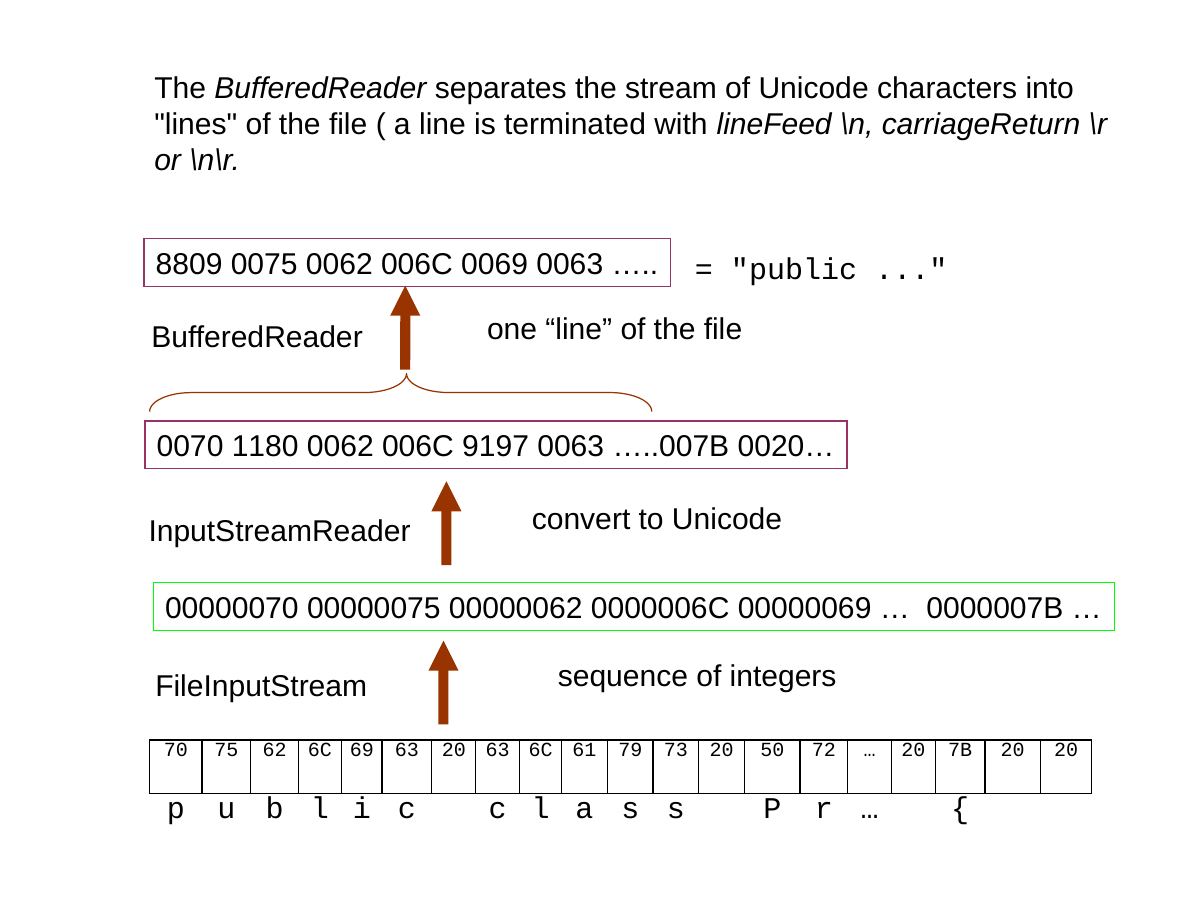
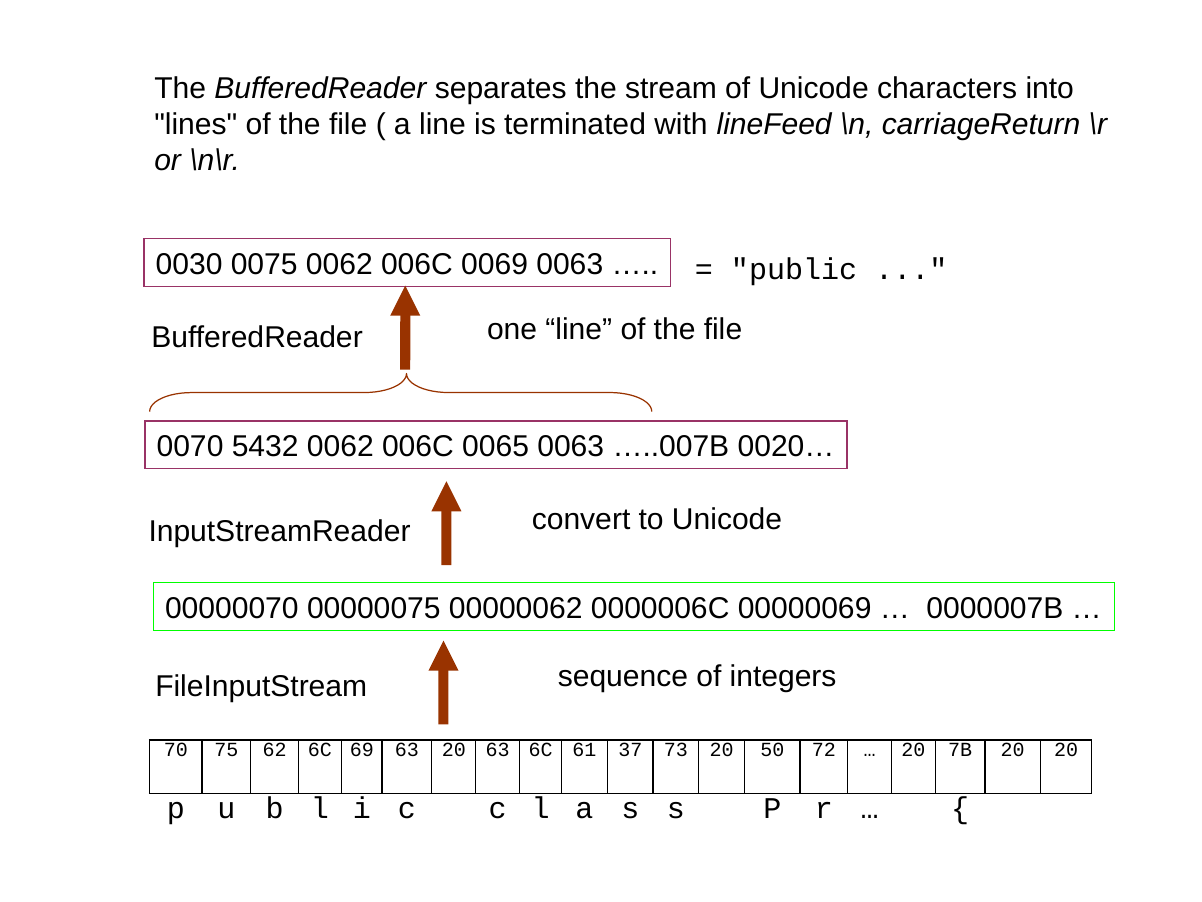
8809: 8809 -> 0030 (189, 264)
1180: 1180 -> 5432 (265, 447)
9197: 9197 -> 0065 (496, 447)
79: 79 -> 37 (630, 750)
